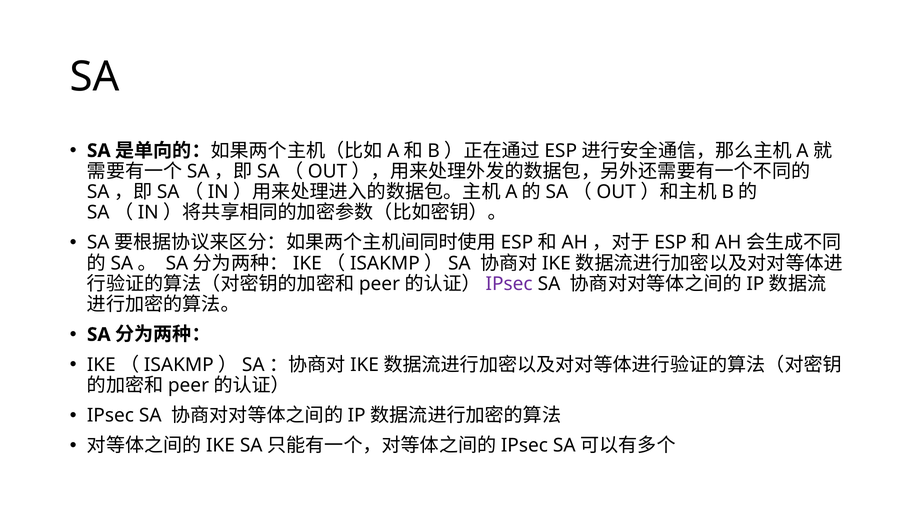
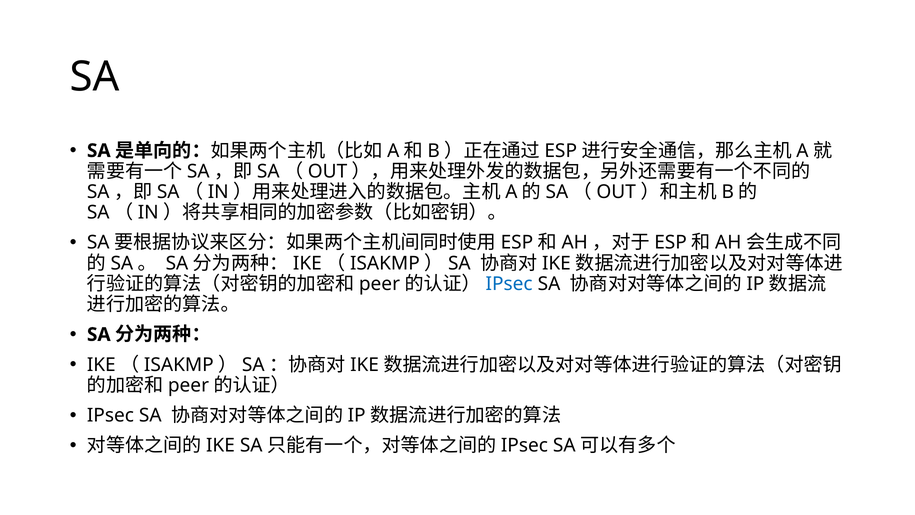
IPsec colour: purple -> blue (509, 284)
